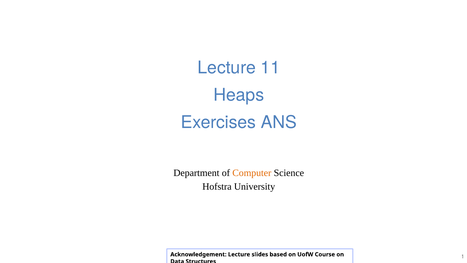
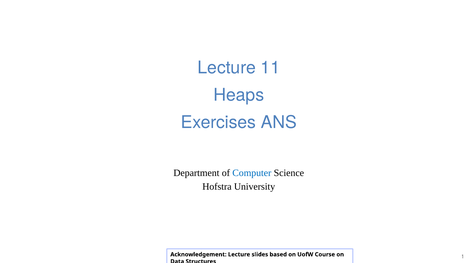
Computer colour: orange -> blue (252, 173)
